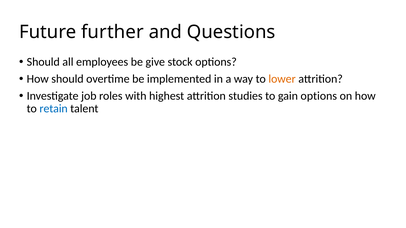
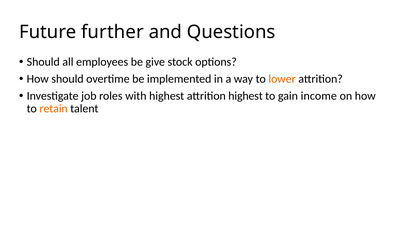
attrition studies: studies -> highest (246, 96)
gain options: options -> income (319, 96)
retain colour: blue -> orange (54, 109)
